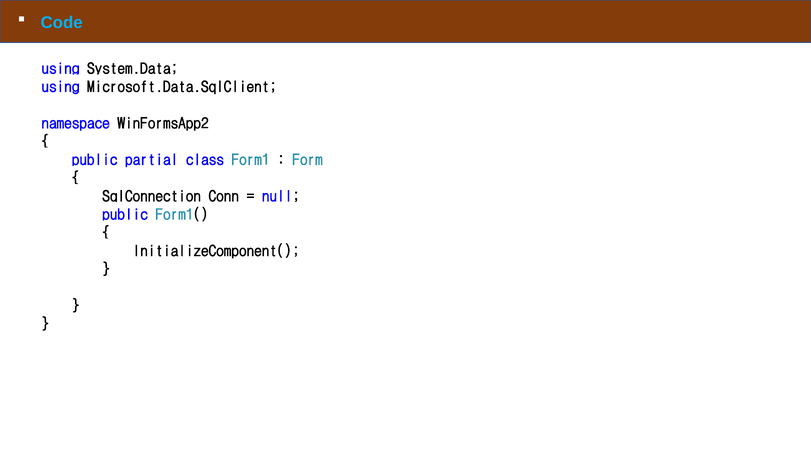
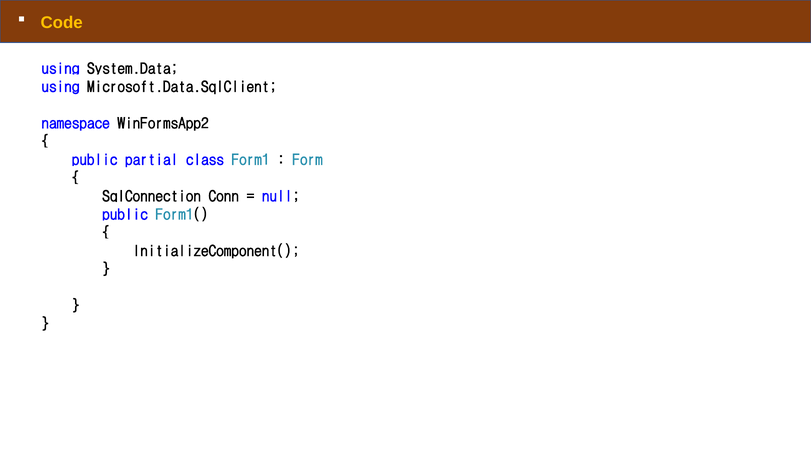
Code colour: light blue -> yellow (62, 22)
